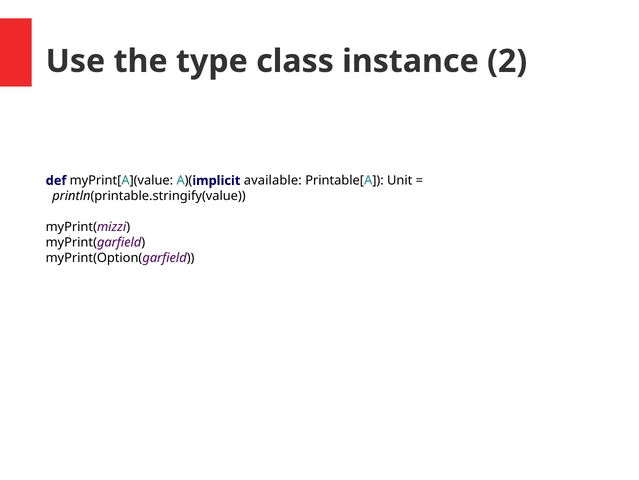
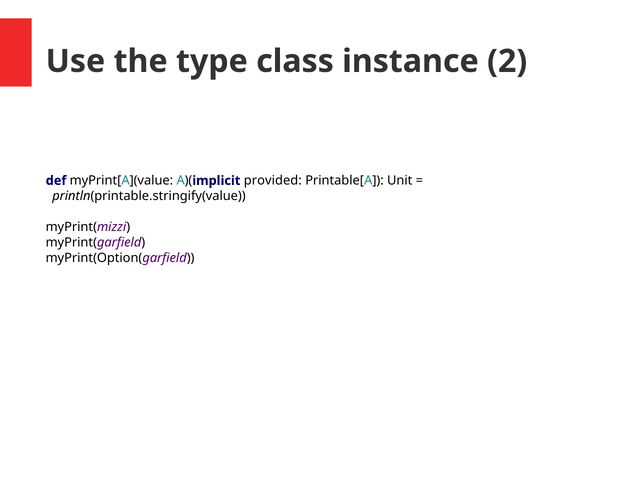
available: available -> provided (273, 180)
